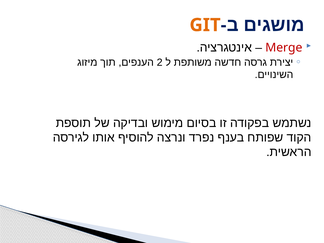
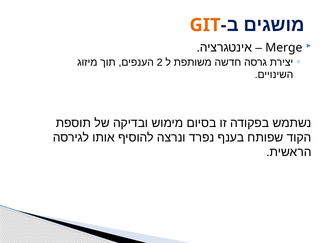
Merge colour: red -> black (284, 48)
